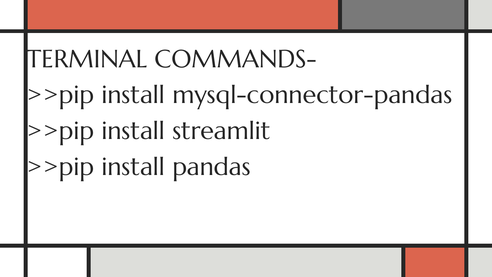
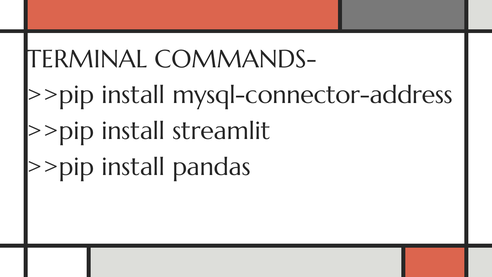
mysql-connector-pandas: mysql-connector-pandas -> mysql-connector-address (312, 95)
